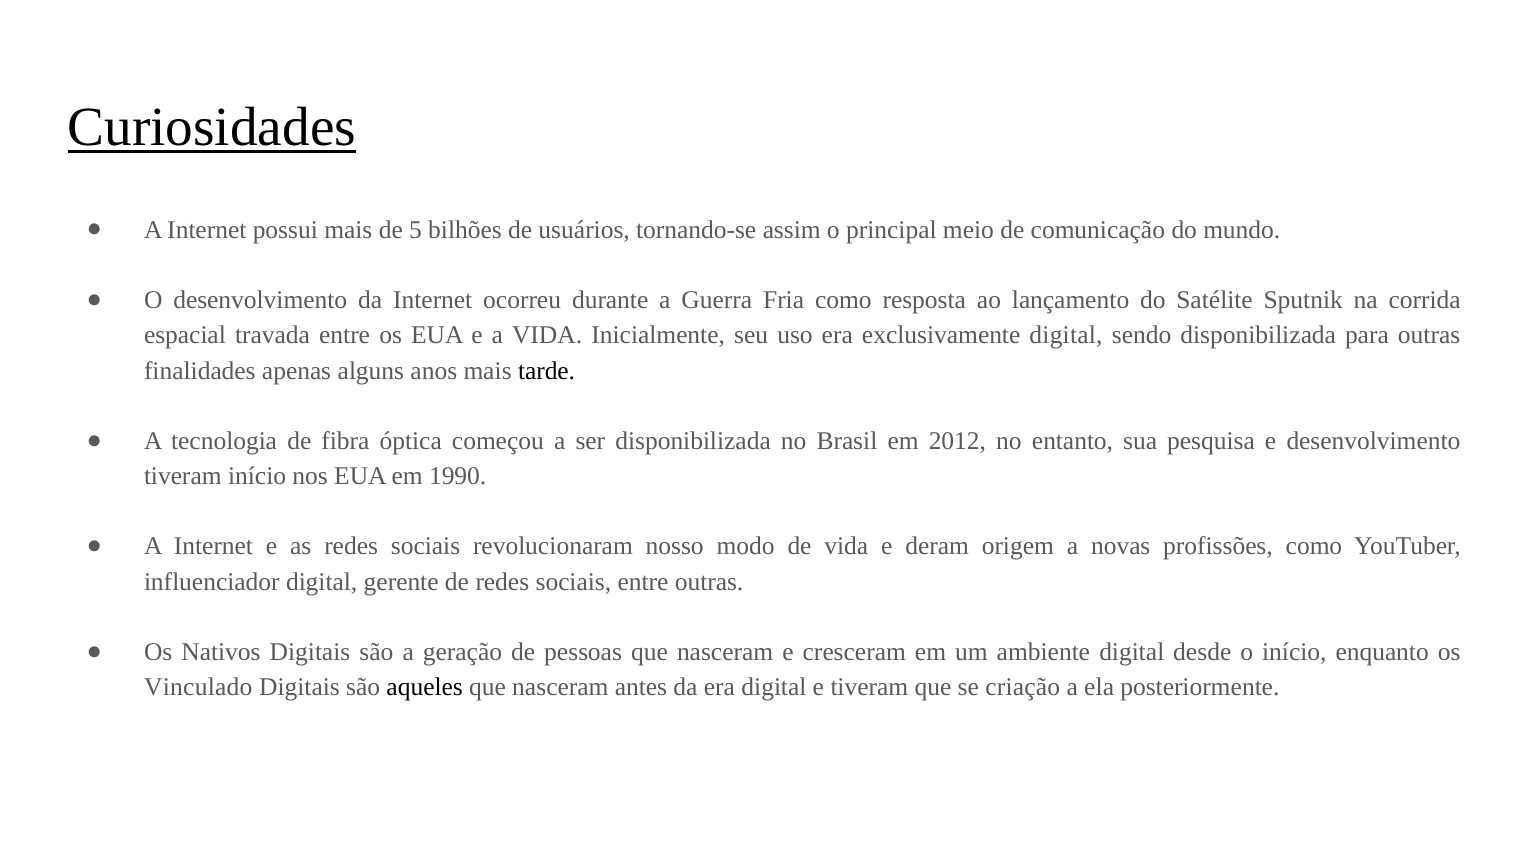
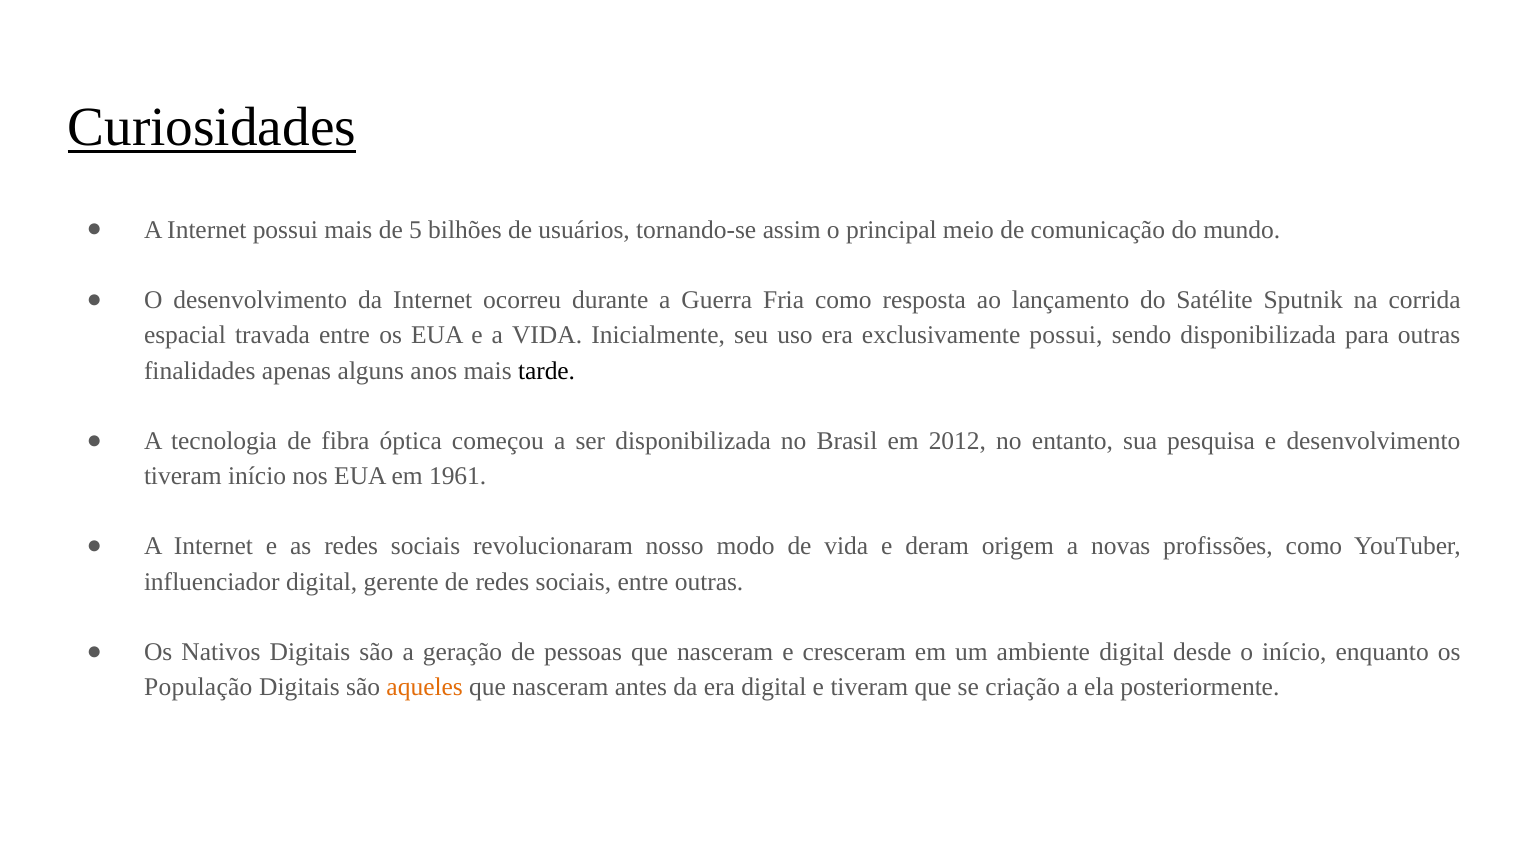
exclusivamente digital: digital -> possui (1066, 336)
1990: 1990 -> 1961 (458, 476)
Vinculado: Vinculado -> População (198, 688)
aqueles colour: black -> orange (425, 688)
